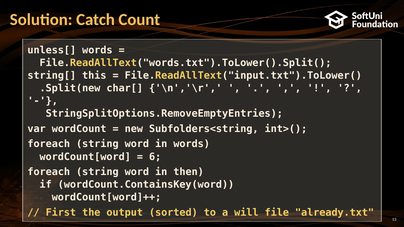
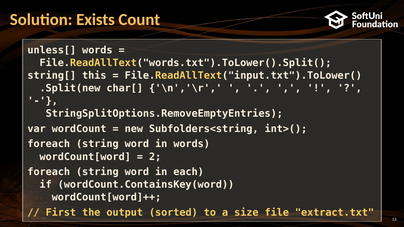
Catch: Catch -> Exists (96, 20)
6: 6 -> 2 (155, 157)
then: then -> each (189, 172)
will: will -> size (246, 213)
already.txt: already.txt -> extract.txt (335, 213)
